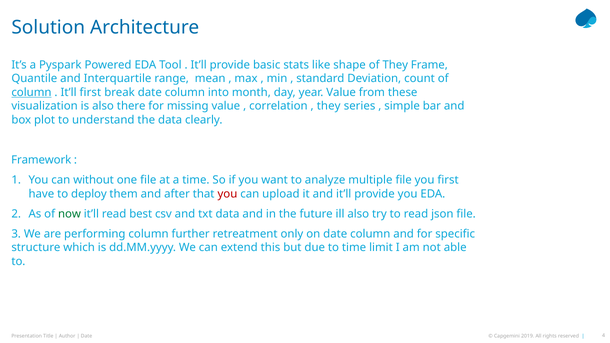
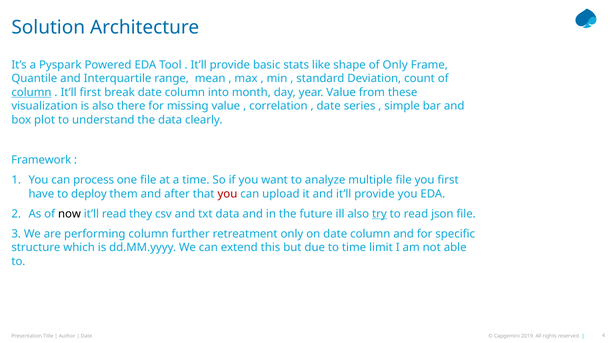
of They: They -> Only (395, 65)
they: they -> date (329, 106)
without: without -> process (94, 180)
now colour: green -> black (69, 214)
best: best -> they (141, 214)
try underline: none -> present (379, 214)
